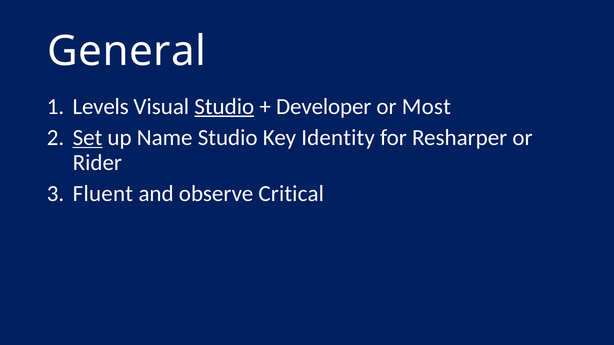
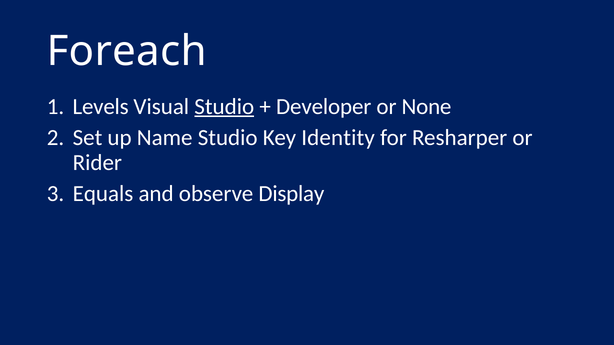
General: General -> Foreach (127, 52)
Most: Most -> None (427, 107)
Set underline: present -> none (88, 138)
Fluent: Fluent -> Equals (103, 194)
Critical: Critical -> Display (291, 194)
